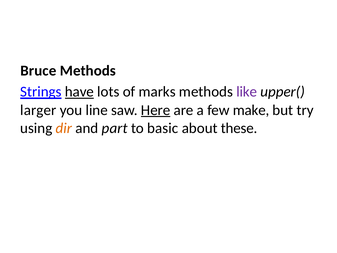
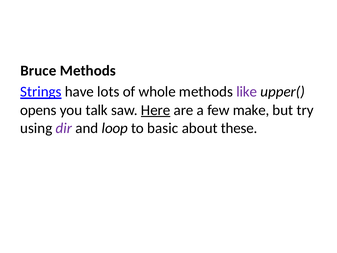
have underline: present -> none (79, 92)
marks: marks -> whole (157, 92)
larger: larger -> opens (38, 110)
line: line -> talk (97, 110)
dir colour: orange -> purple (64, 128)
part: part -> loop (115, 128)
